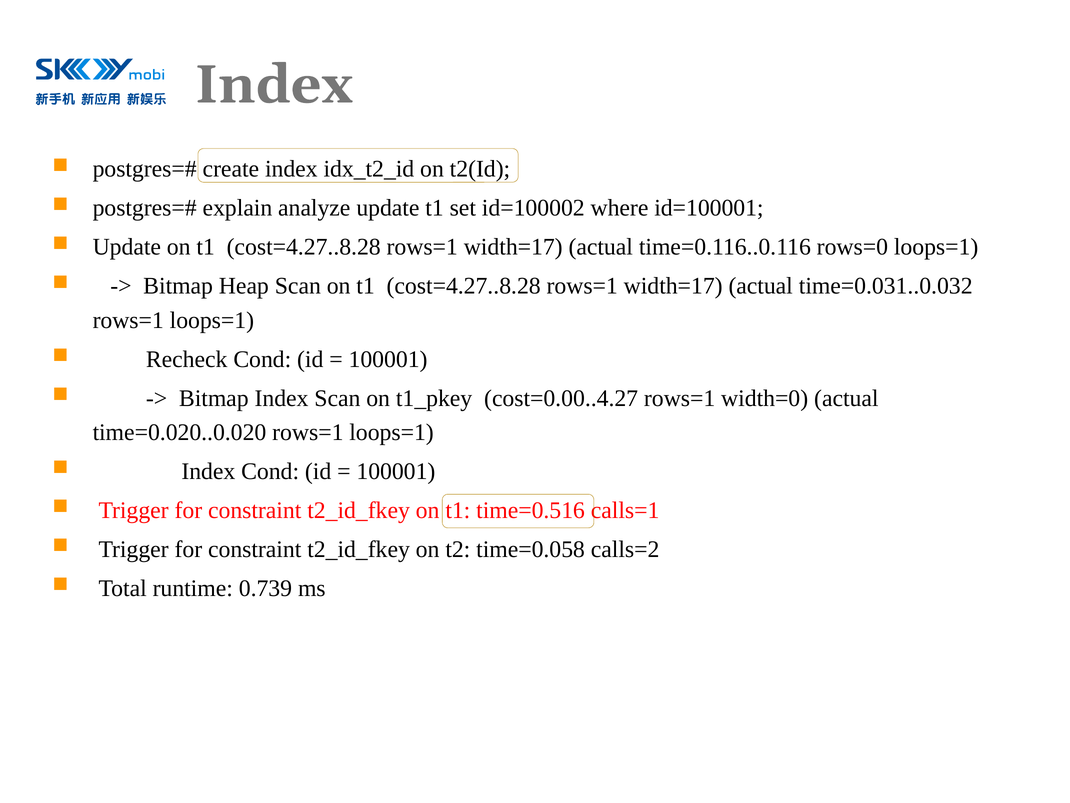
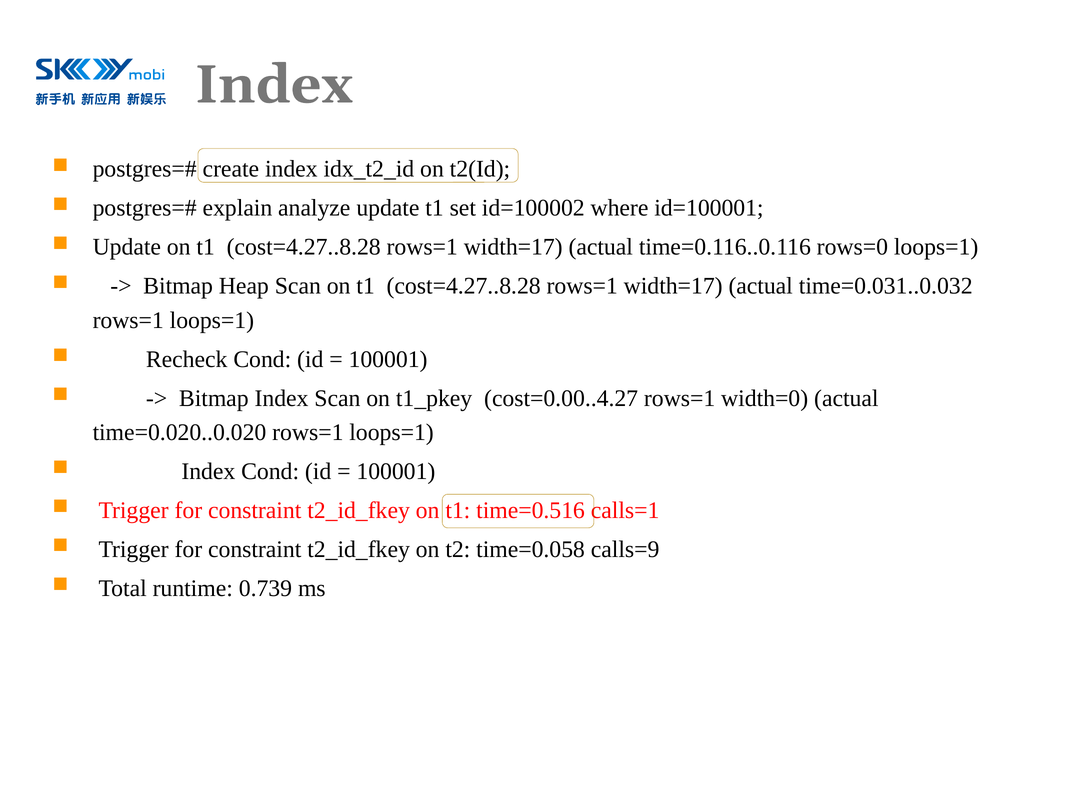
calls=2: calls=2 -> calls=9 (625, 549)
